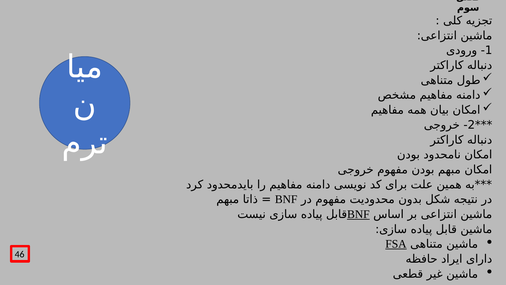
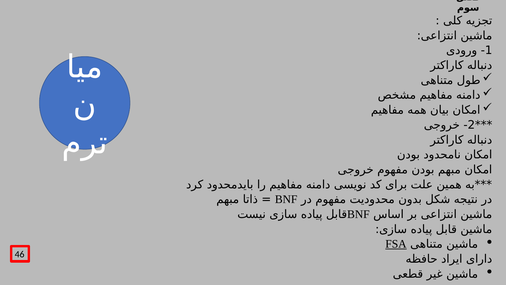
BNF underline: present -> none (358, 214)
